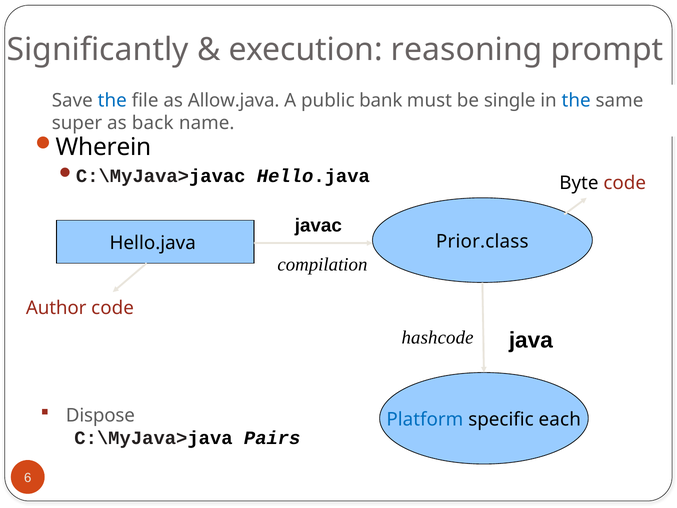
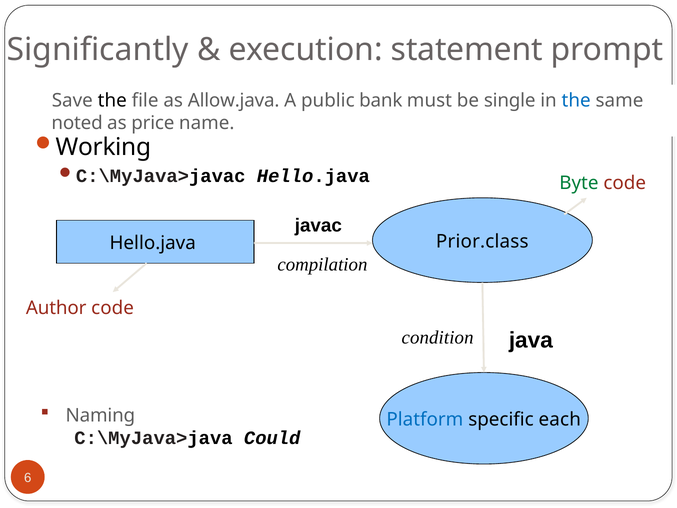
reasoning: reasoning -> statement (467, 50)
the colour: blue -> black (112, 101)
super: super -> noted (77, 123)
back: back -> price (153, 123)
Wherein: Wherein -> Working (103, 147)
Byte colour: black -> green (579, 183)
hashcode: hashcode -> condition (438, 338)
Dispose: Dispose -> Naming (100, 415)
Pairs: Pairs -> Could (272, 438)
